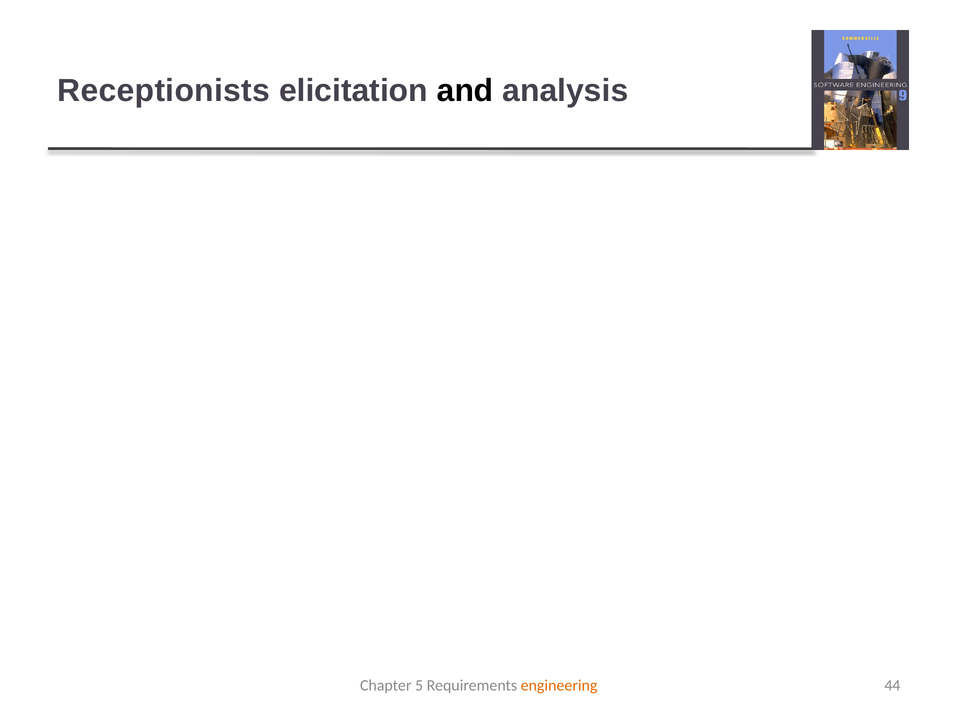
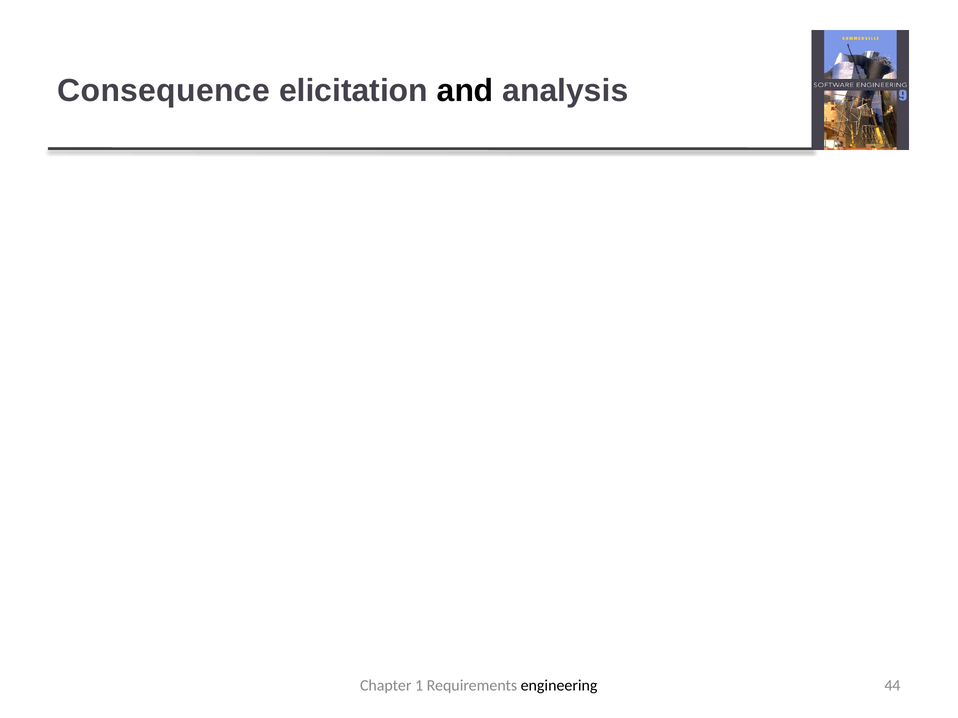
Receptionists: Receptionists -> Consequence (164, 91)
5: 5 -> 1 (419, 686)
engineering colour: orange -> black (559, 686)
